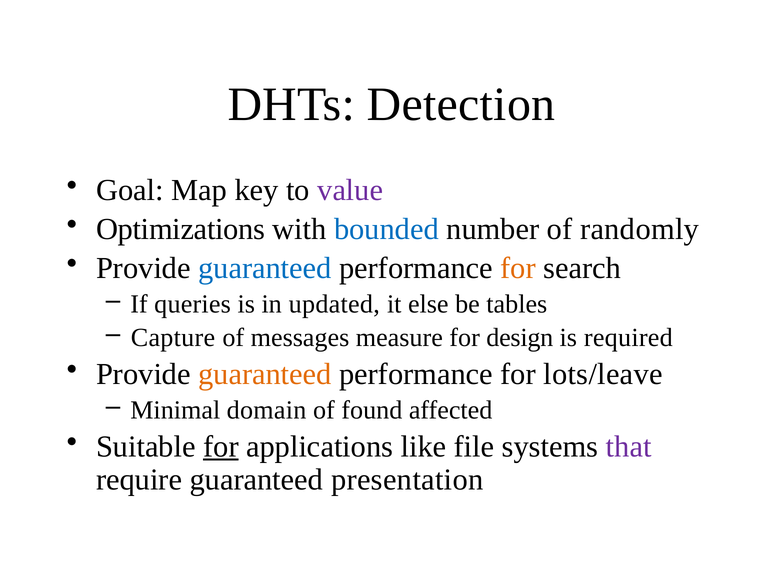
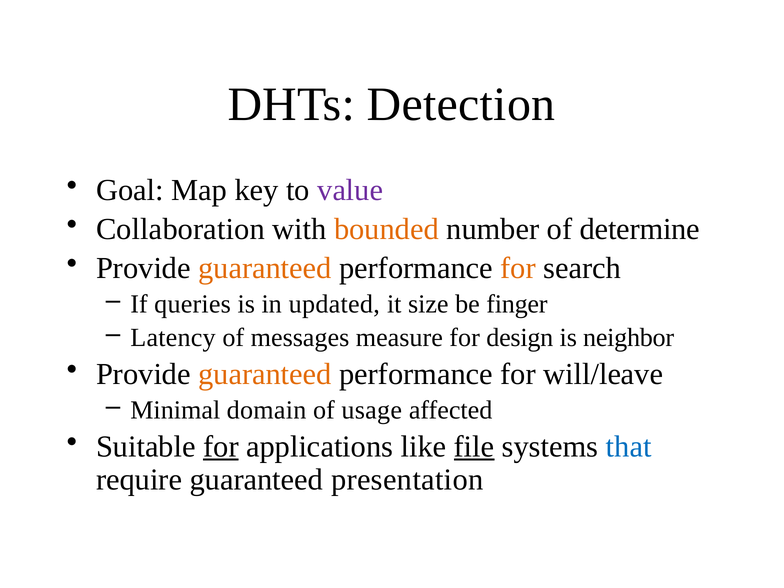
Optimizations: Optimizations -> Collaboration (180, 229)
bounded colour: blue -> orange (386, 229)
randomly: randomly -> determine (640, 229)
guaranteed colour: blue -> orange (265, 268)
else: else -> size (428, 304)
tables: tables -> finger (517, 304)
Capture: Capture -> Latency (173, 337)
required: required -> neighbor (629, 337)
lots/leave: lots/leave -> will/leave (603, 374)
found: found -> usage (372, 410)
file underline: none -> present (474, 447)
that colour: purple -> blue (629, 447)
